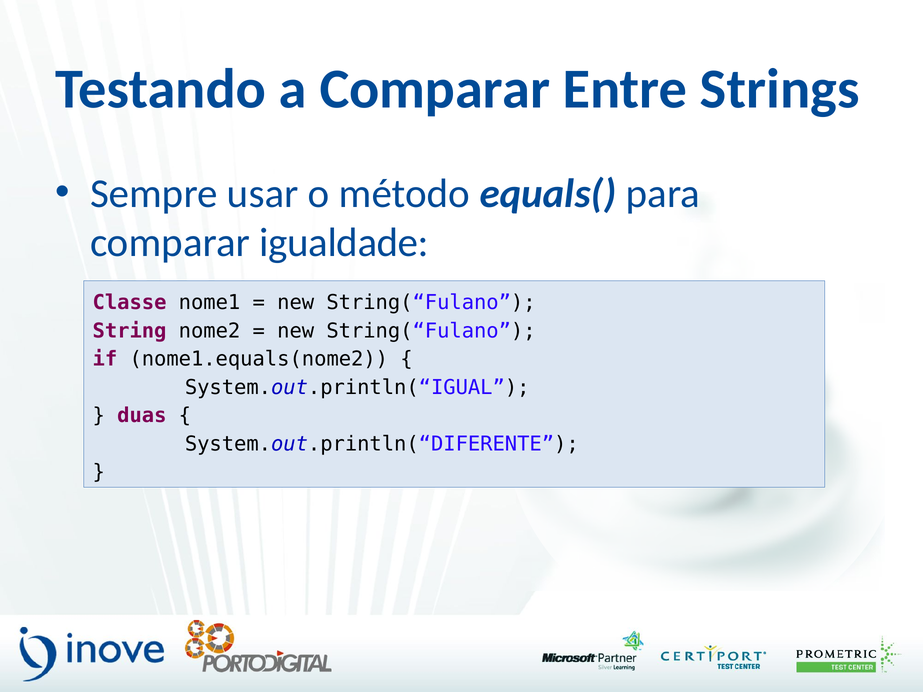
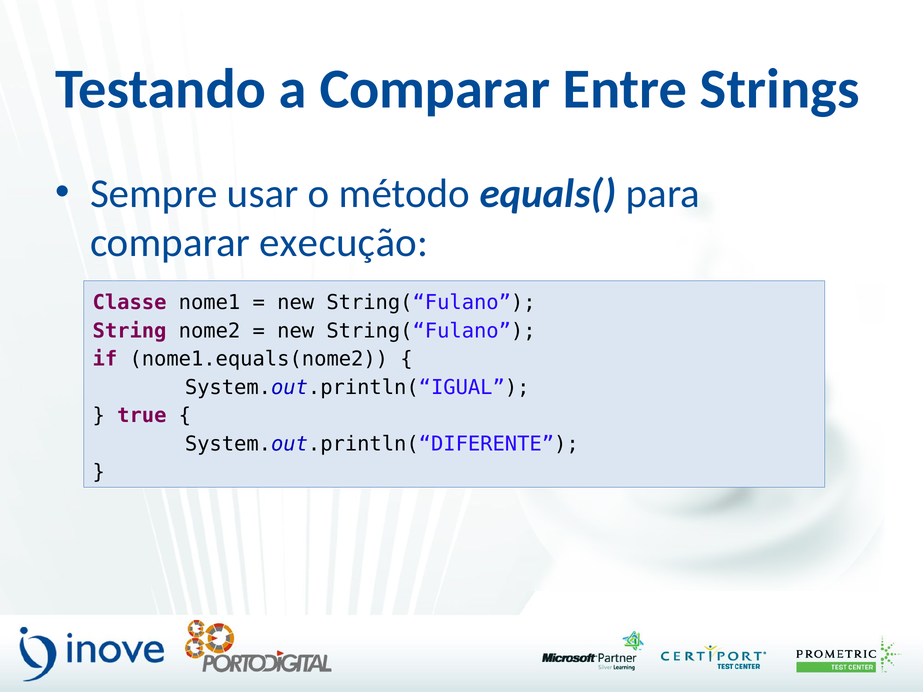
igualdade: igualdade -> execução (344, 243)
duas: duas -> true (142, 416)
